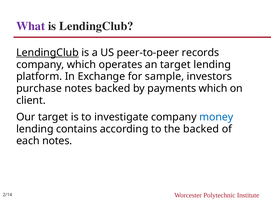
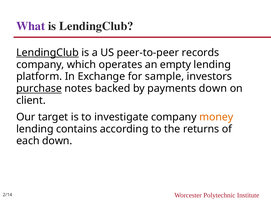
an target: target -> empty (176, 65)
purchase underline: none -> present (39, 89)
payments which: which -> down (213, 89)
money colour: blue -> orange (216, 117)
the backed: backed -> returns (201, 129)
each notes: notes -> down (57, 141)
